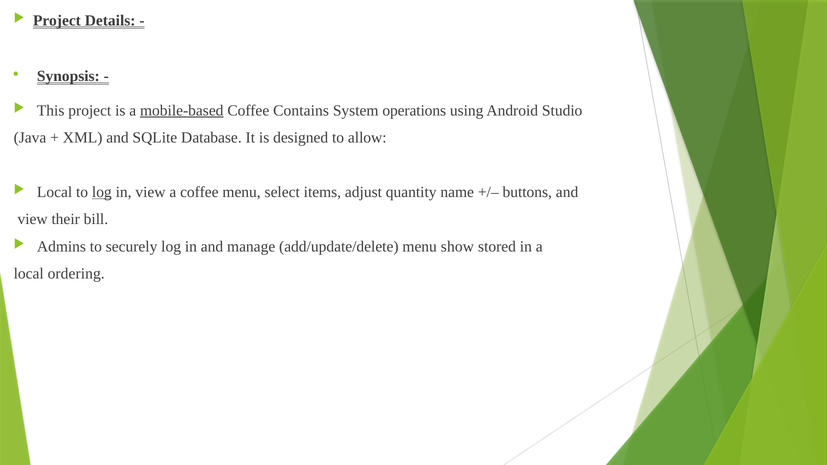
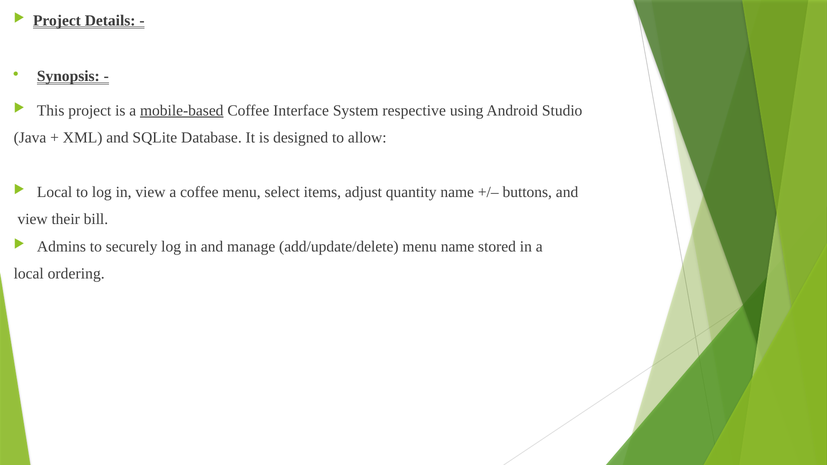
Contains: Contains -> Interface (301, 110)
operations: operations -> respective (414, 110)
log underline: present -> none (102, 192)
menu show: show -> name (458, 247)
